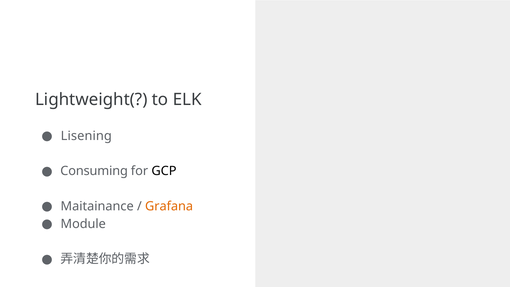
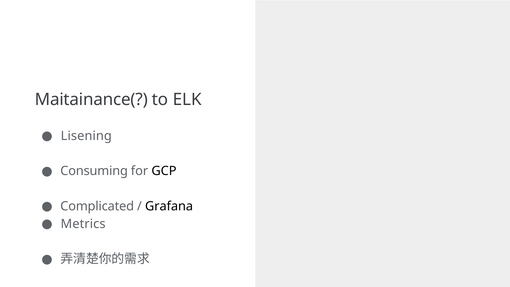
Lightweight(: Lightweight( -> Maitainance( (91, 99)
Maitainance: Maitainance -> Complicated (97, 206)
Grafana colour: orange -> black (169, 206)
Module: Module -> Metrics (83, 224)
